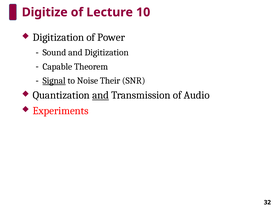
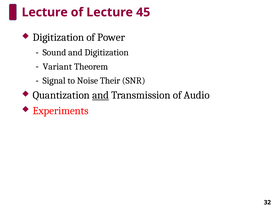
Digitize: Digitize -> Lecture (45, 12)
10: 10 -> 45 (143, 12)
Capable: Capable -> Variant (57, 67)
Signal underline: present -> none (54, 81)
